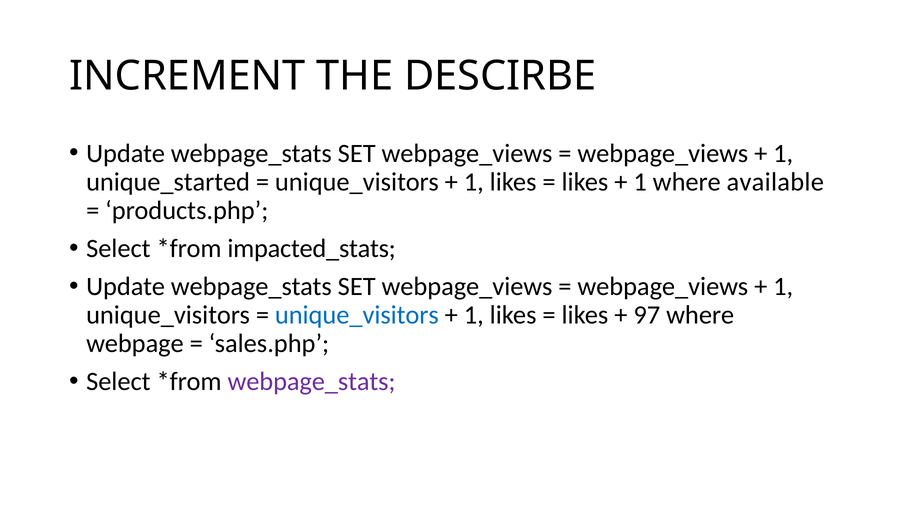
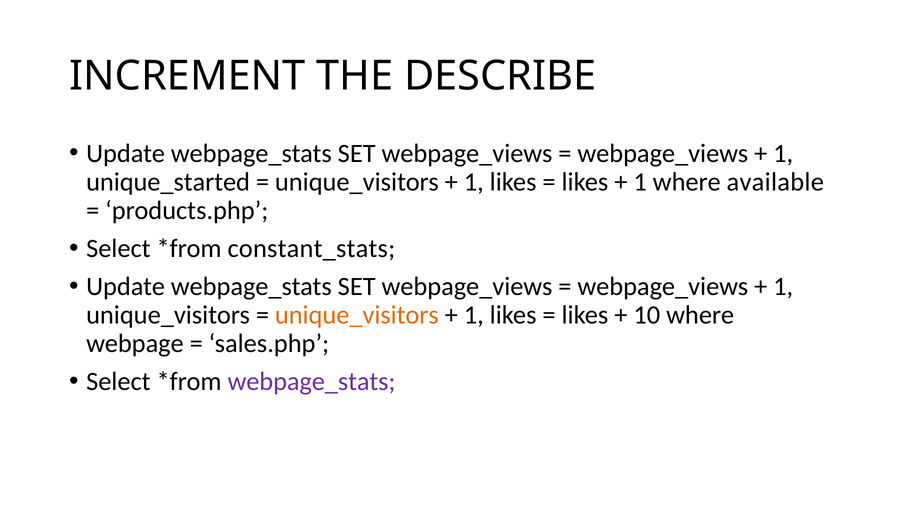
DESCIRBE: DESCIRBE -> DESCRIBE (500, 76)
impacted_stats: impacted_stats -> constant_stats (311, 249)
unique_visitors colour: blue -> orange (357, 315)
97: 97 -> 10 (647, 315)
